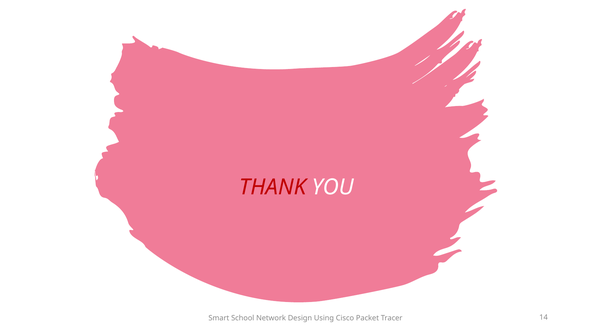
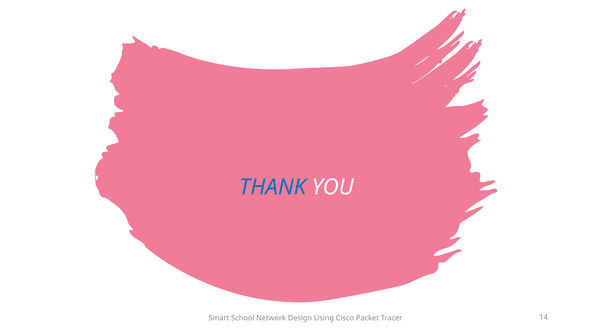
THANK colour: red -> blue (273, 188)
